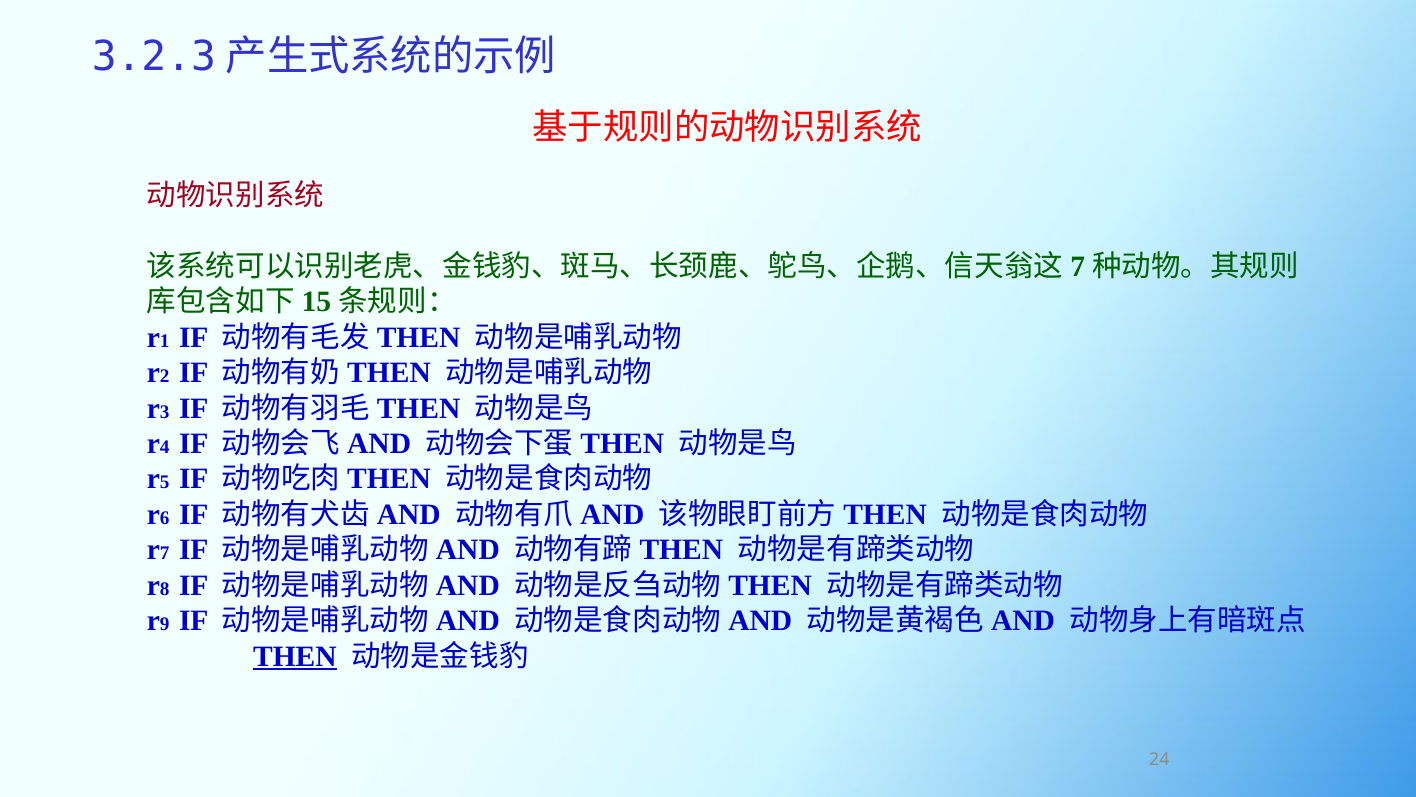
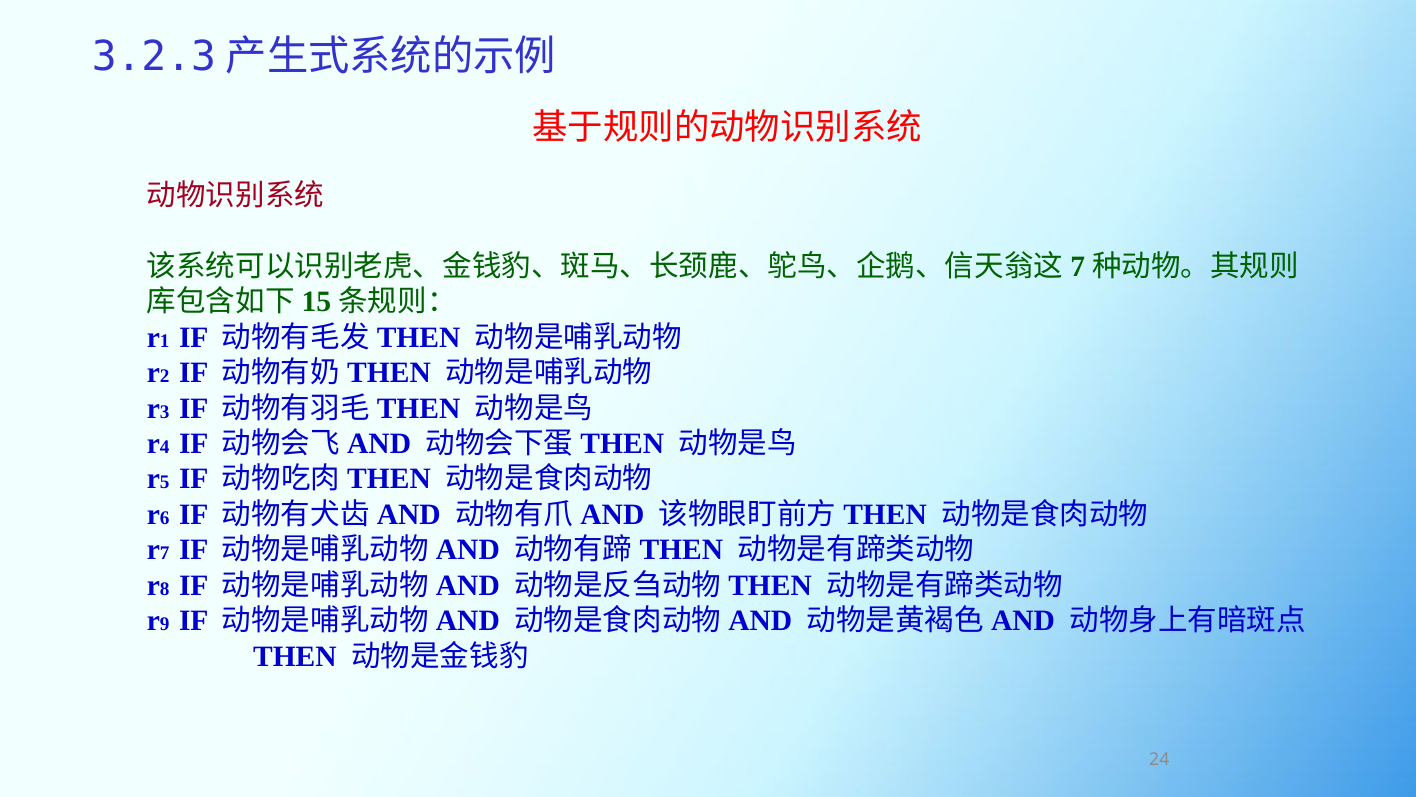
THEN underline: present -> none (295, 656)
